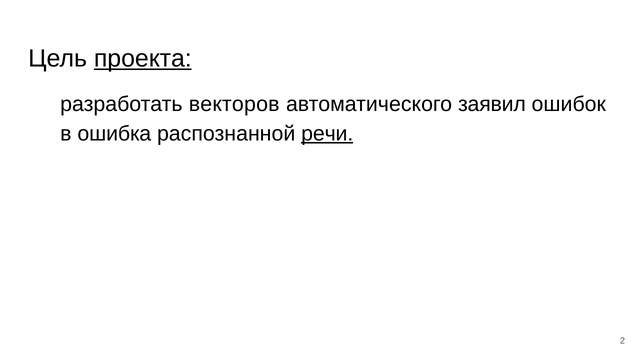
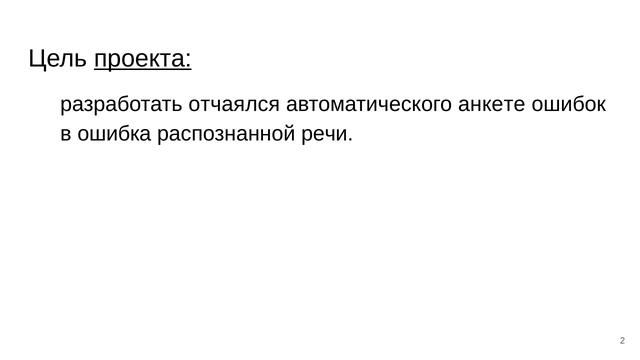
векторов: векторов -> отчаялся (234, 104)
заявил: заявил -> анкете (492, 104)
речи underline: present -> none (327, 134)
